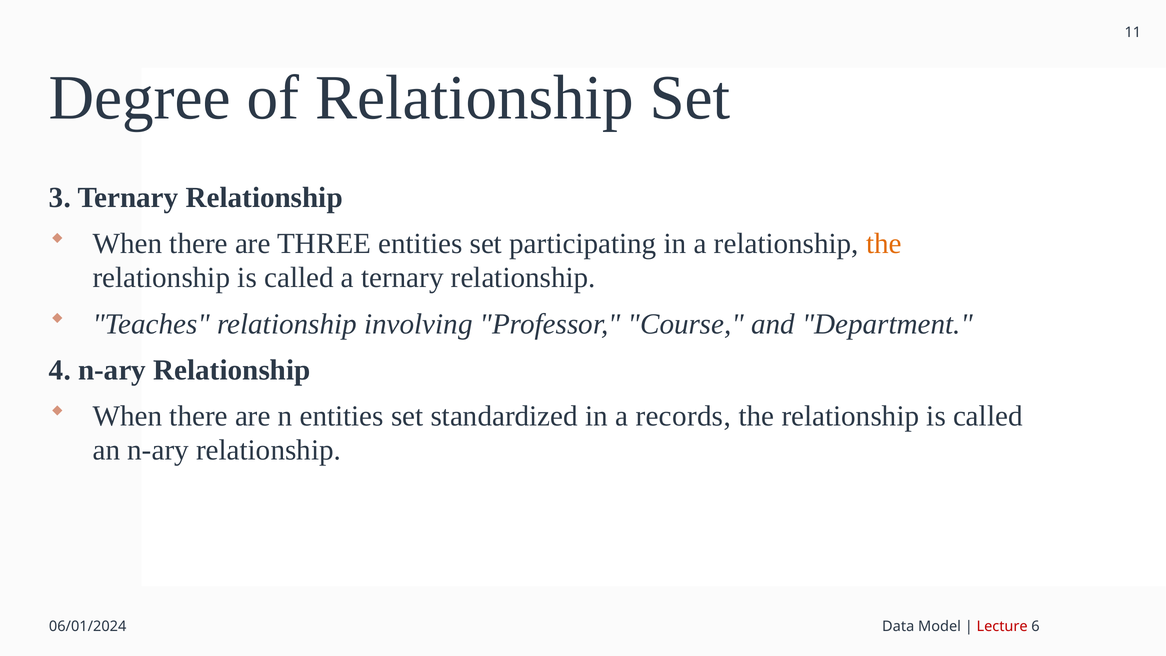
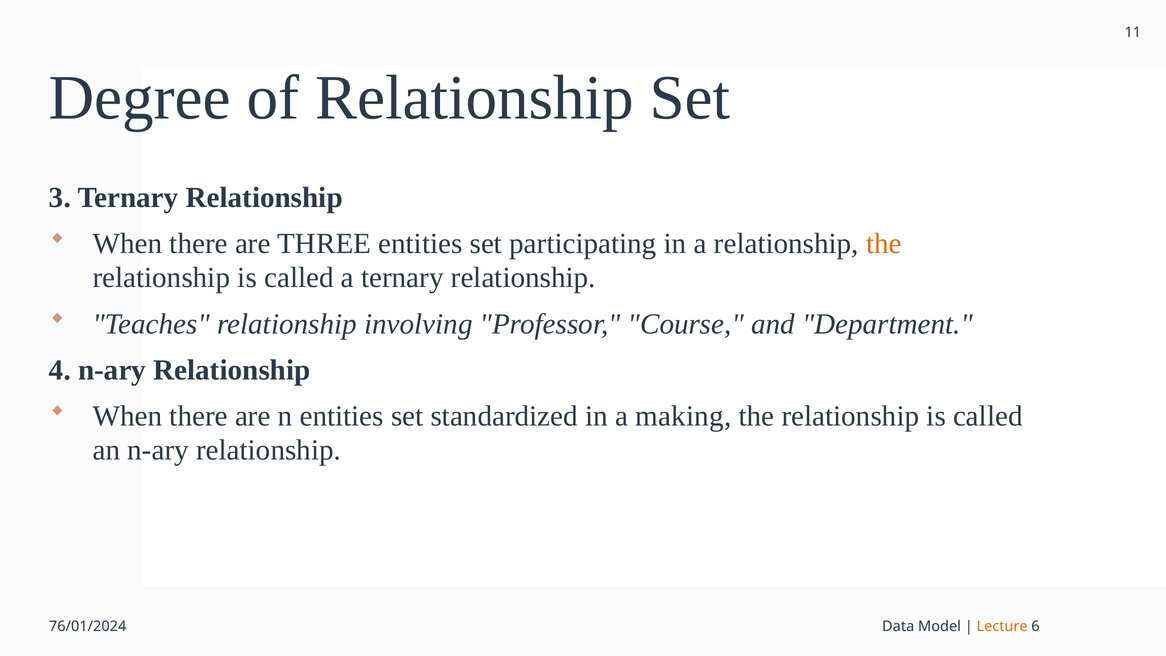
records: records -> making (683, 416)
06/01/2024: 06/01/2024 -> 76/01/2024 (88, 626)
Lecture colour: red -> orange (1002, 626)
